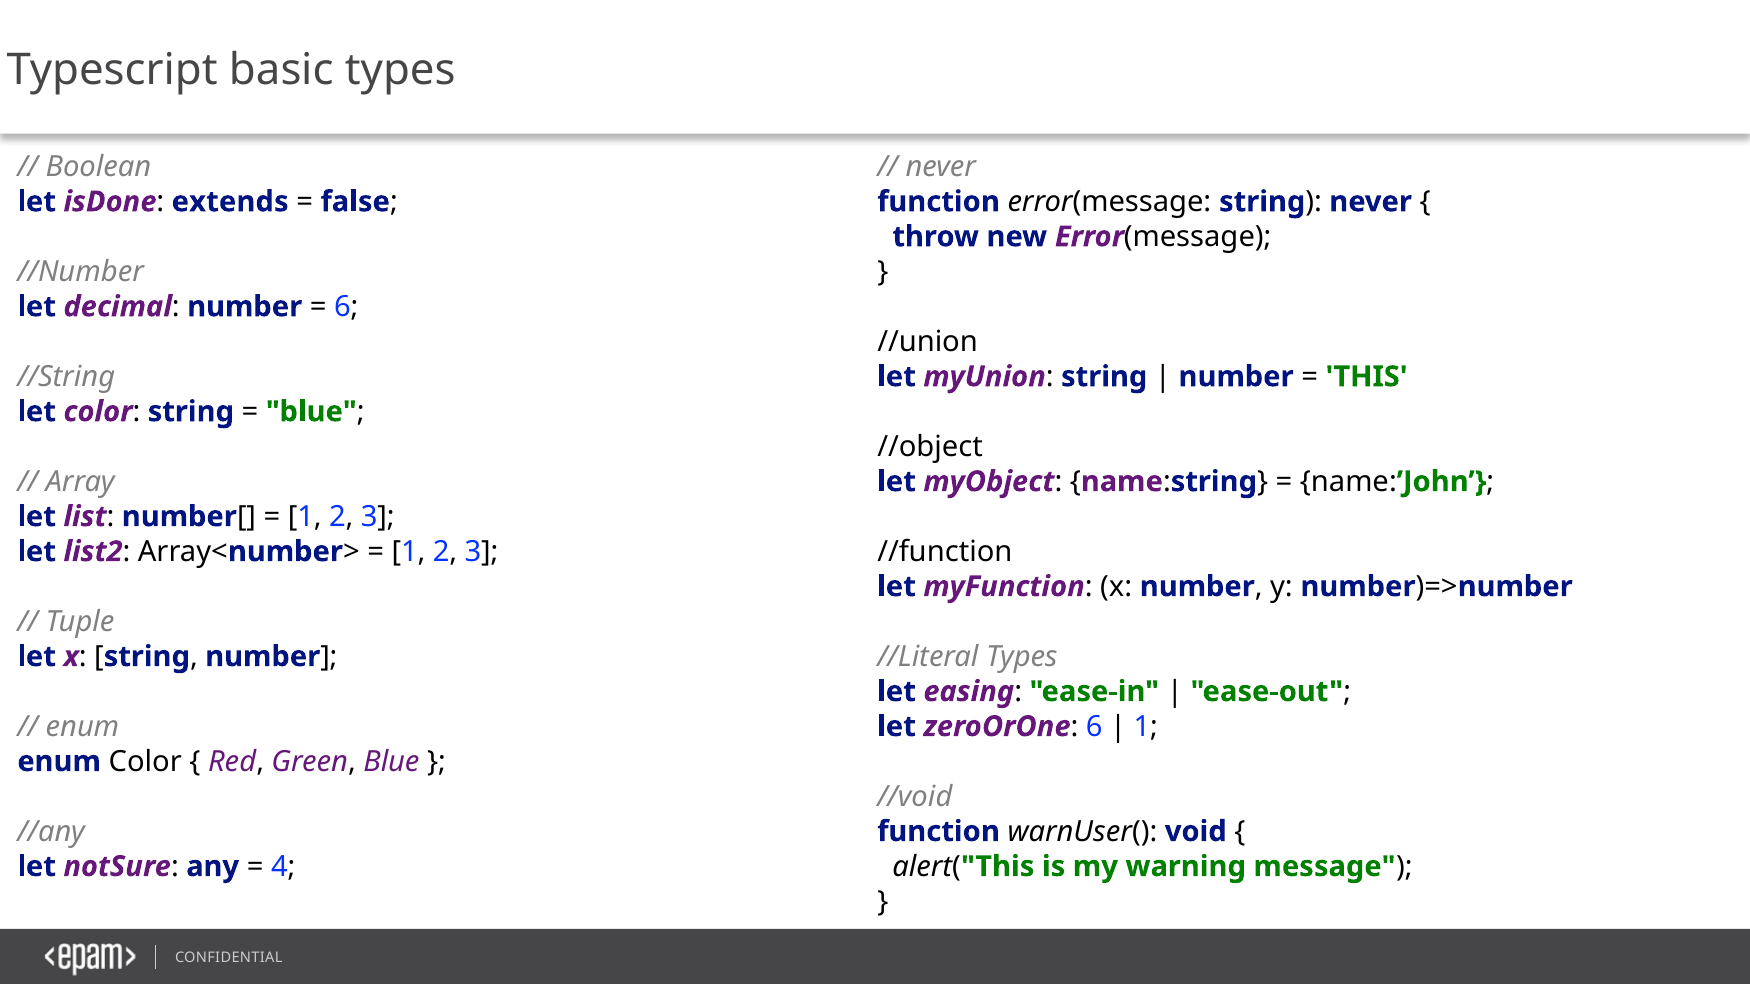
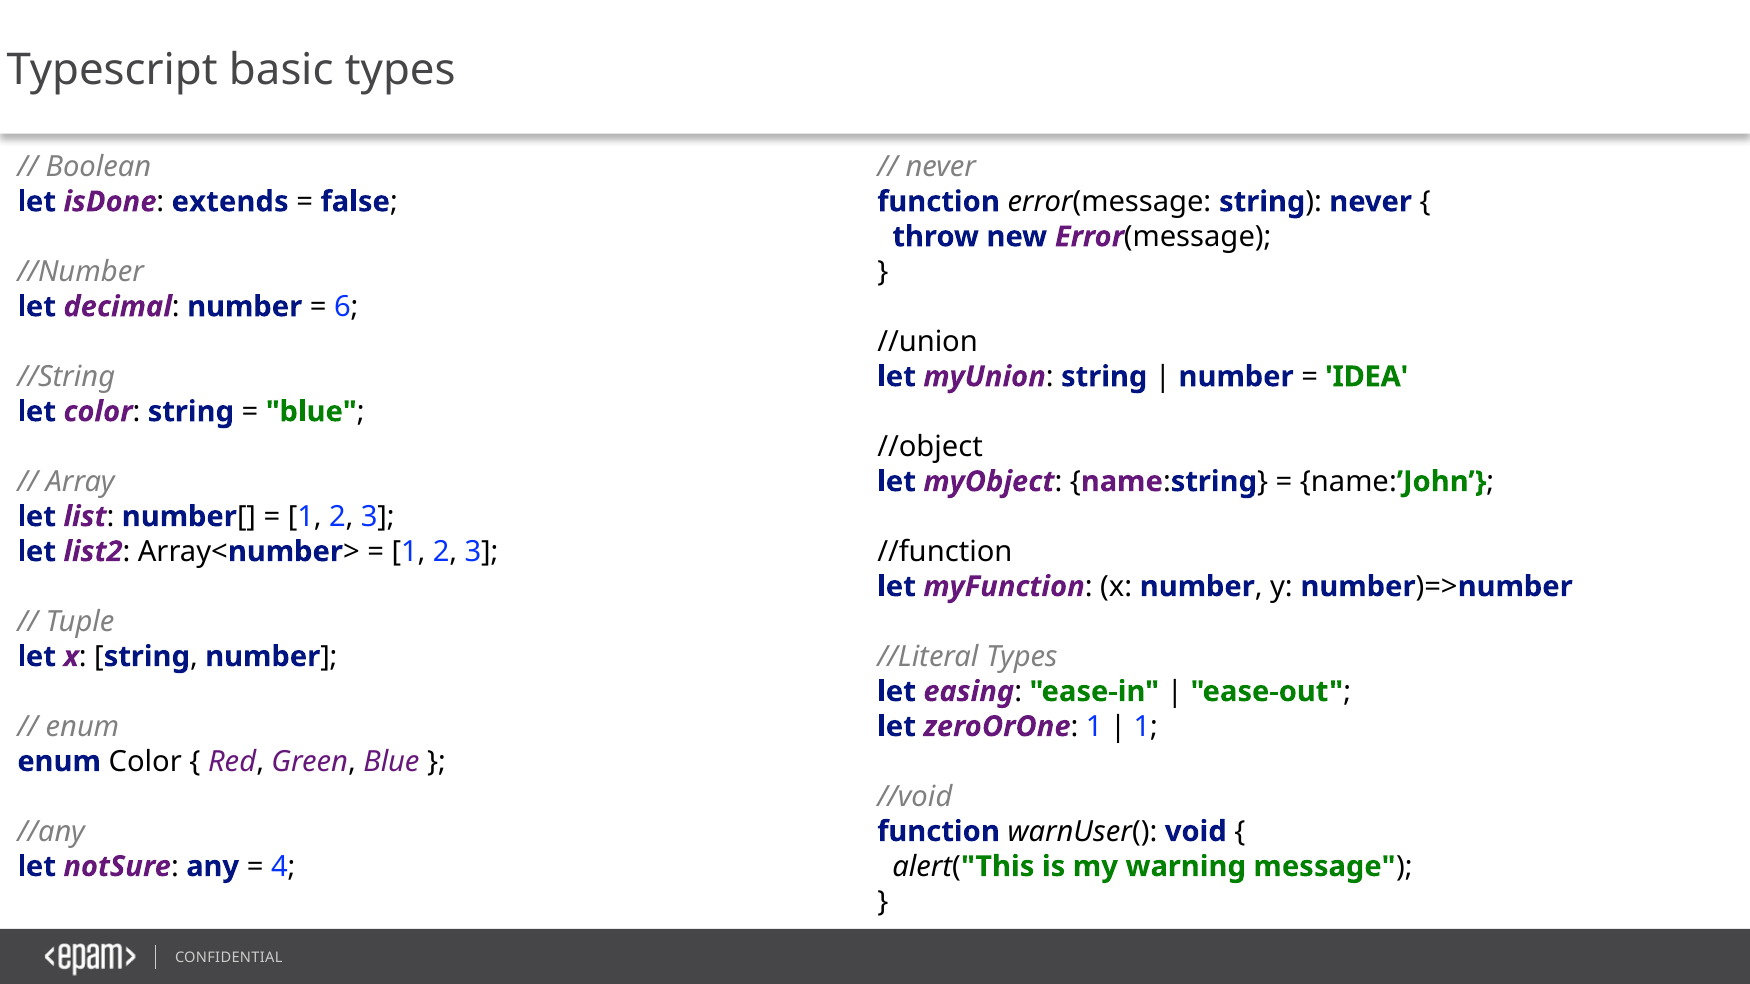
THIS: THIS -> IDEA (1367, 377)
zeroOrOne 6: 6 -> 1 (1094, 727)
